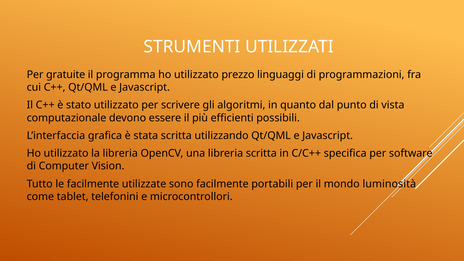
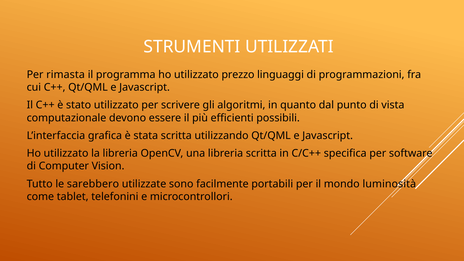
gratuite: gratuite -> rimasta (66, 75)
le facilmente: facilmente -> sarebbero (93, 184)
